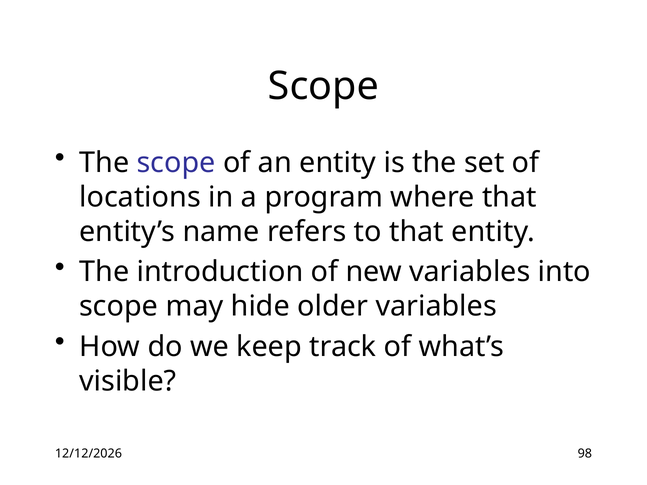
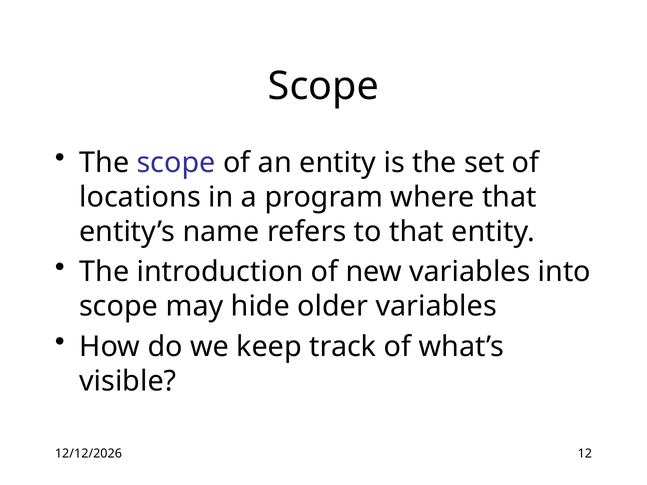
98: 98 -> 12 (585, 454)
